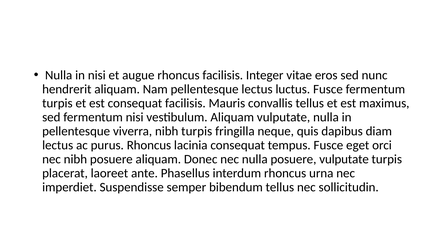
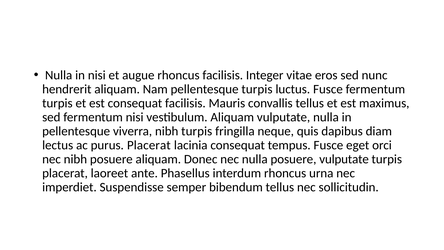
pellentesque lectus: lectus -> turpis (257, 89)
purus Rhoncus: Rhoncus -> Placerat (149, 145)
